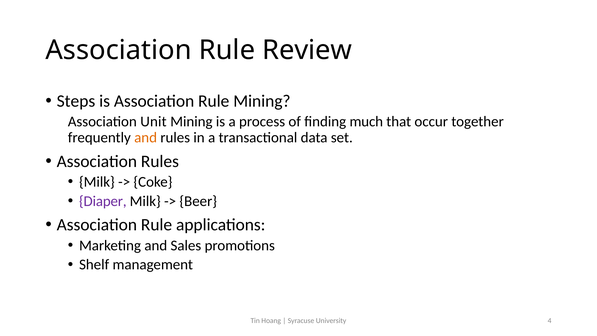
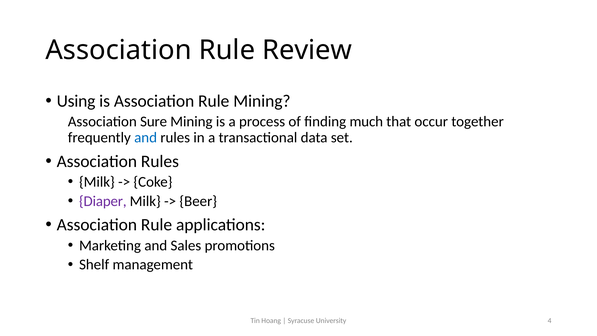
Steps: Steps -> Using (76, 101)
Unit: Unit -> Sure (154, 122)
and colour: orange -> blue (146, 138)
